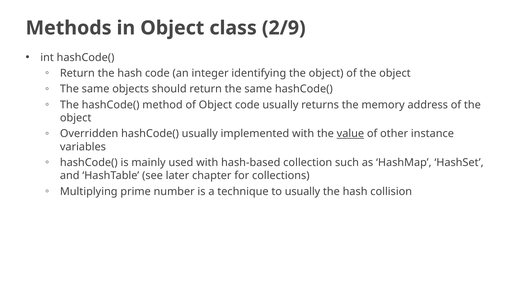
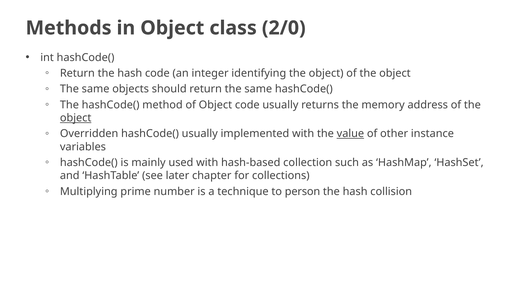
2/9: 2/9 -> 2/0 (284, 28)
object underline: none -> present (76, 118)
to usually: usually -> person (303, 192)
